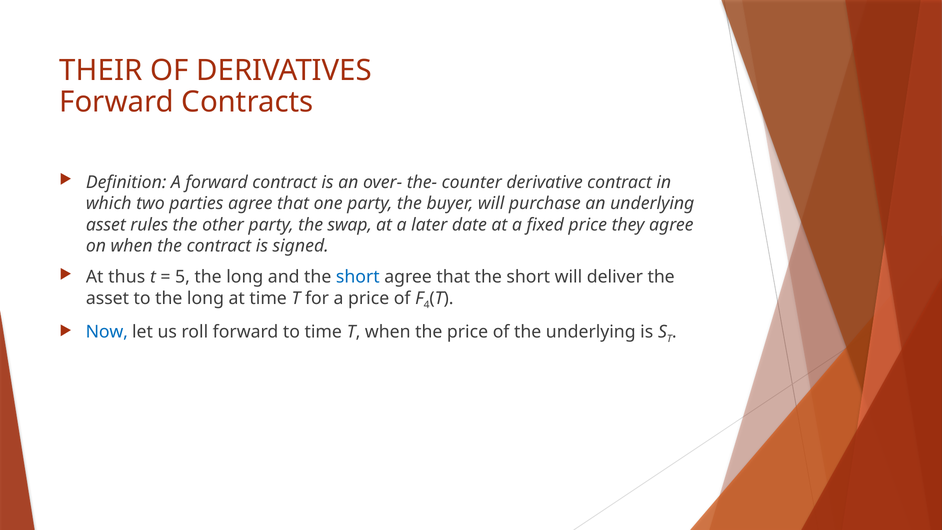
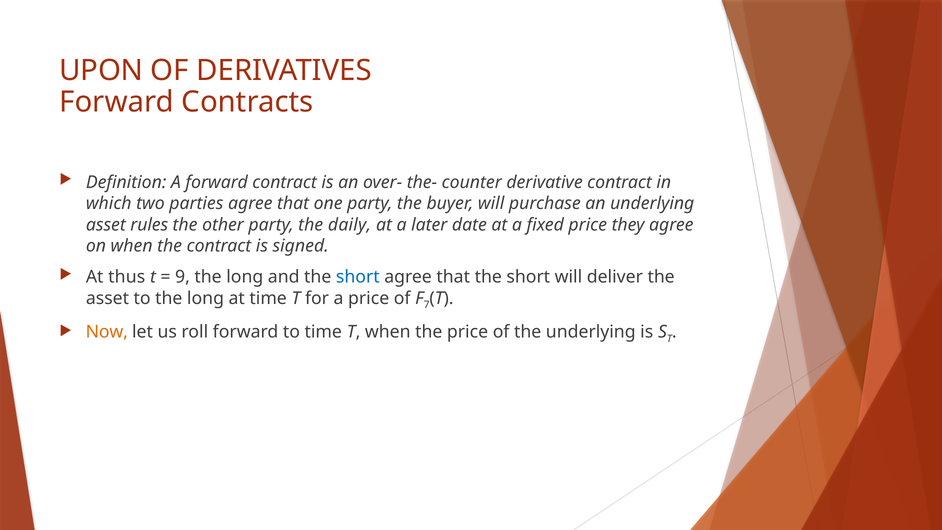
THEIR: THEIR -> UPON (101, 70)
swap: swap -> daily (350, 225)
5: 5 -> 9 (182, 277)
4: 4 -> 7 (427, 305)
Now colour: blue -> orange (107, 332)
